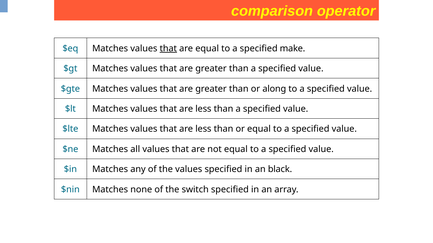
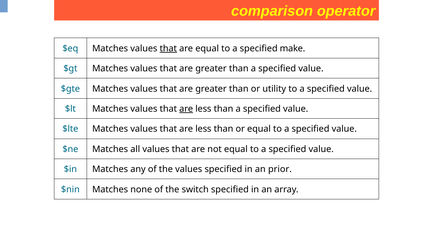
along: along -> utility (274, 89)
are underline: none -> present (186, 109)
black: black -> prior (280, 170)
